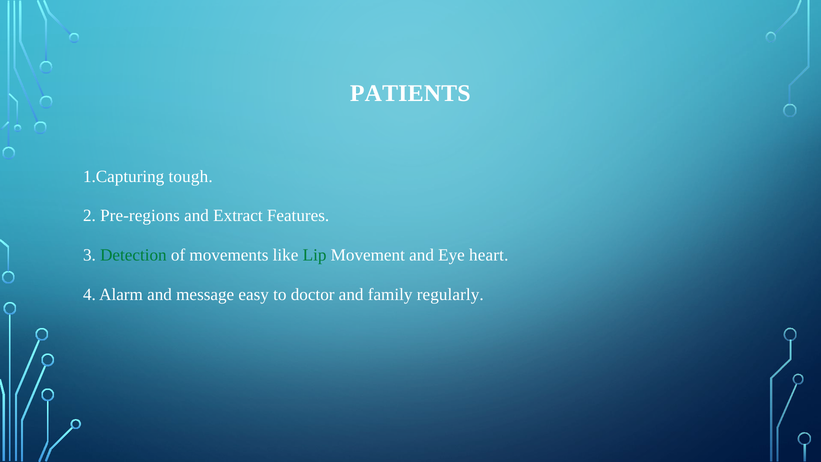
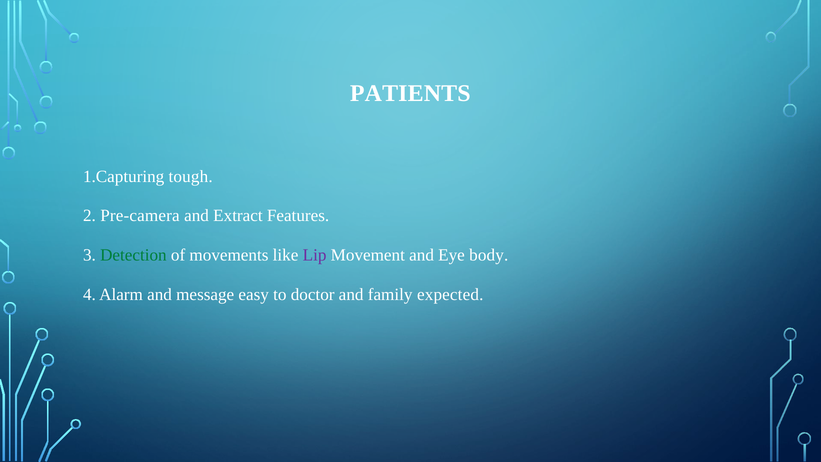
Pre-regions: Pre-regions -> Pre-camera (140, 216)
Lip colour: green -> purple (315, 255)
heart: heart -> body (489, 255)
regularly: regularly -> expected (450, 294)
